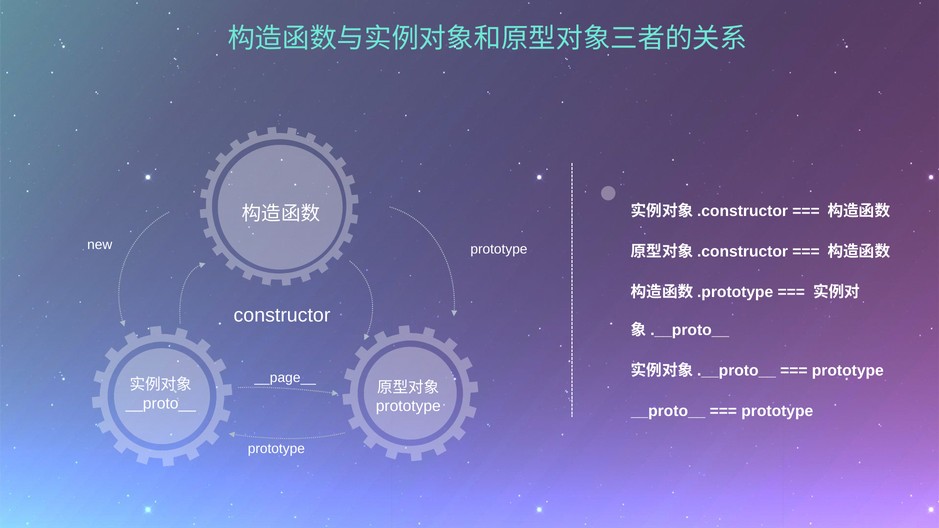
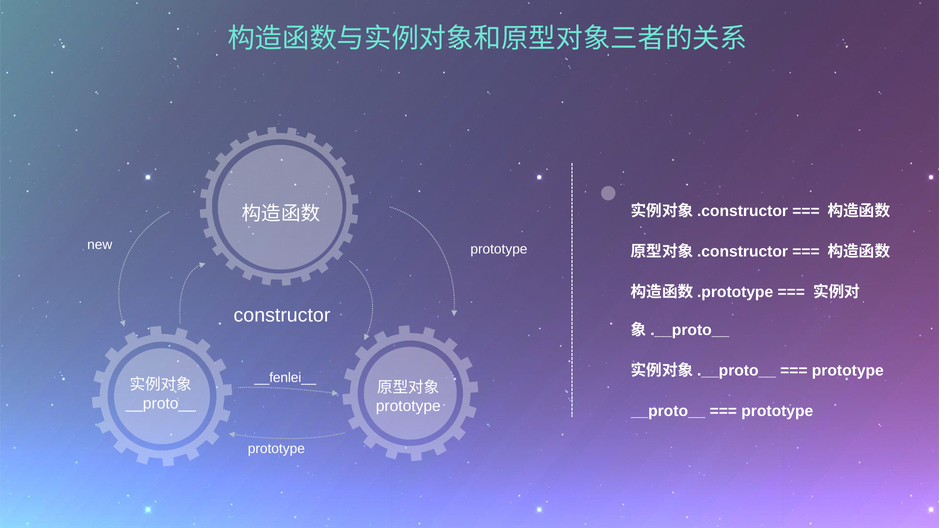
__page__: __page__ -> __fenlei__ (285, 378)
